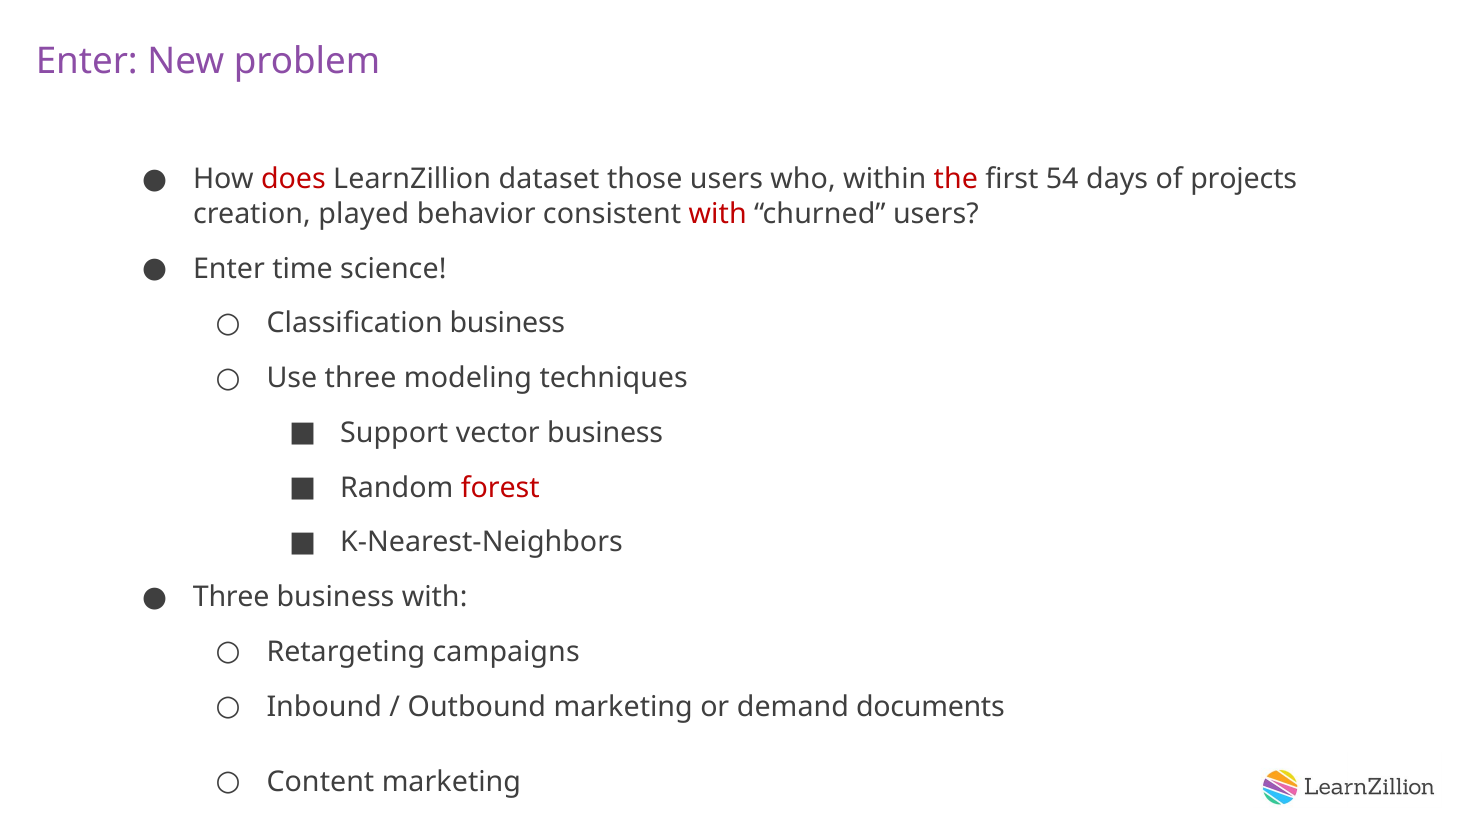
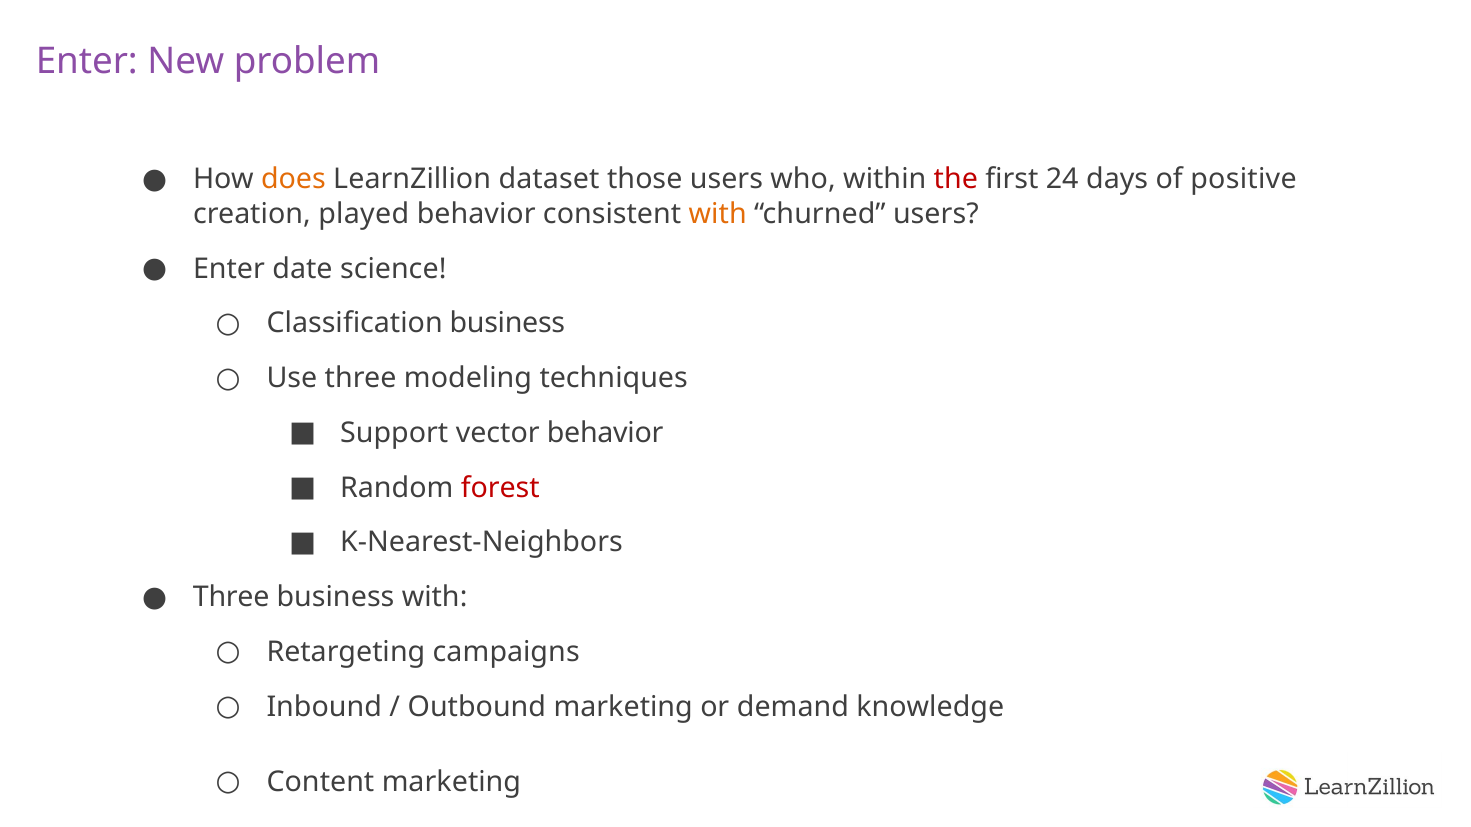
does colour: red -> orange (293, 180)
54: 54 -> 24 (1062, 180)
projects: projects -> positive (1243, 180)
with colour: red -> orange (718, 214)
time: time -> date (303, 269)
vector business: business -> behavior (605, 433)
documents: documents -> knowledge (930, 707)
